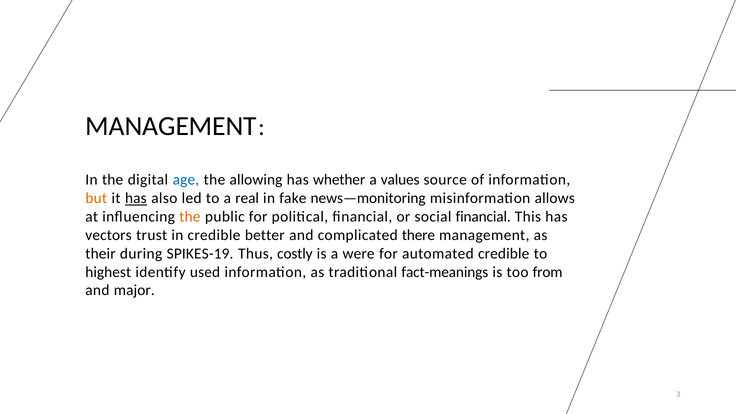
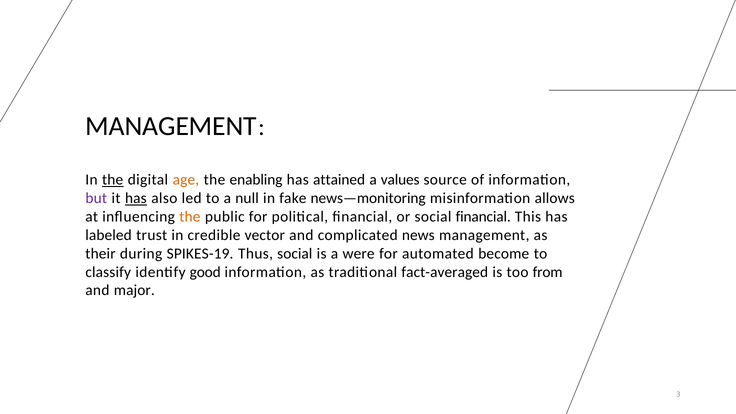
the underline: none -> present (113, 180)
age colour: blue -> orange (186, 180)
allowing: allowing -> enabling (256, 180)
whether: whether -> attained (339, 180)
but colour: orange -> purple (96, 198)
real: real -> null (247, 198)
vectors: vectors -> labeled (109, 235)
better: better -> vector (265, 235)
there: there -> news (418, 235)
Thus costly: costly -> social (295, 254)
automated credible: credible -> become (504, 254)
highest: highest -> classify (108, 272)
used: used -> good (205, 272)
fact-meanings: fact-meanings -> fact-averaged (445, 272)
